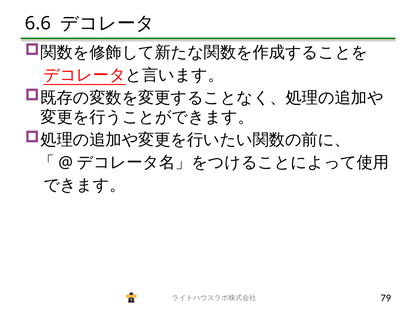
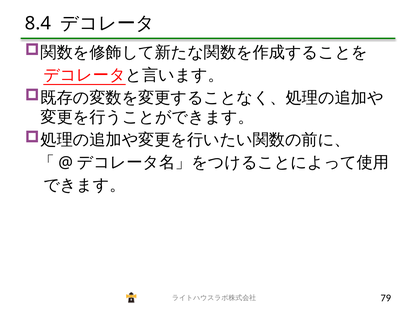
6.6: 6.6 -> 8.4 (38, 23)
